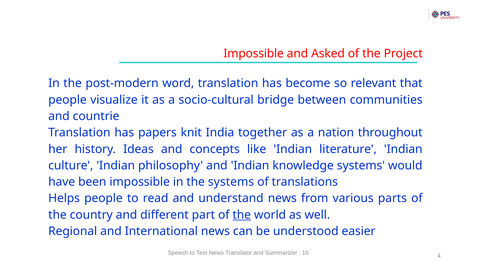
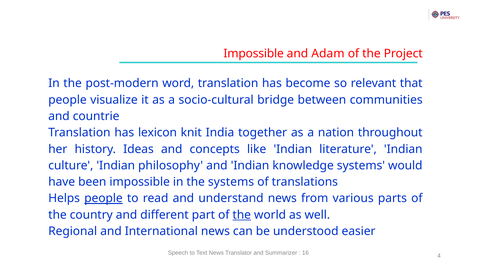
Asked: Asked -> Adam (328, 54)
papers: papers -> lexicon (157, 133)
people underline: none -> present (103, 199)
